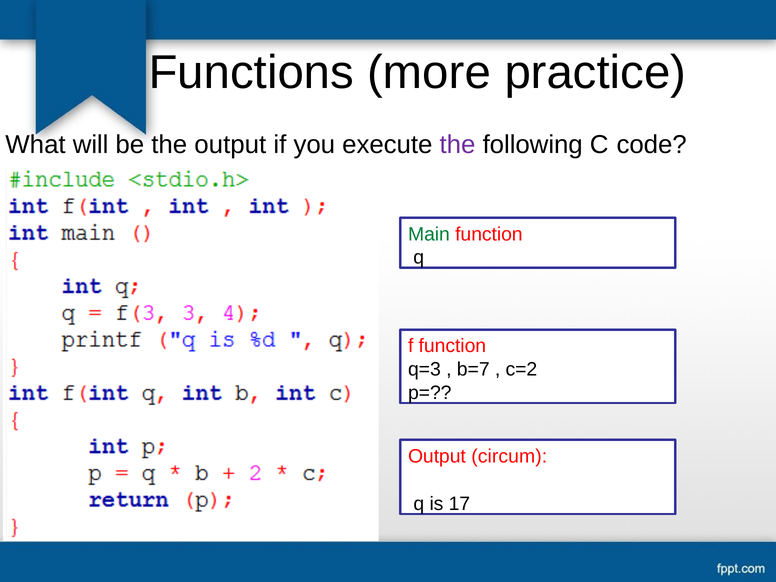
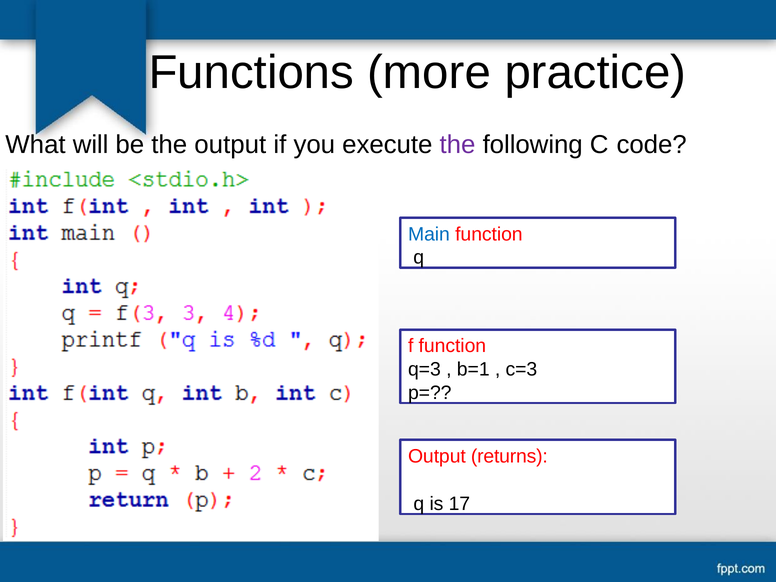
Main colour: green -> blue (429, 234)
b=7: b=7 -> b=1 (473, 369)
c=2: c=2 -> c=3 (521, 369)
circum: circum -> returns (509, 456)
